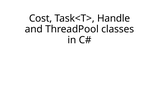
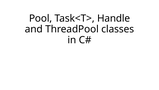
Cost: Cost -> Pool (41, 18)
